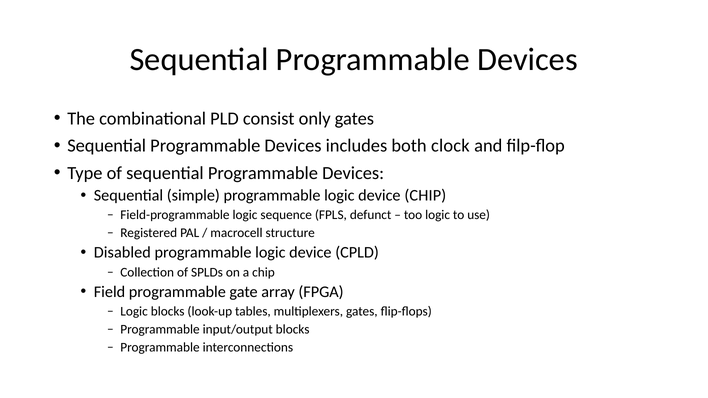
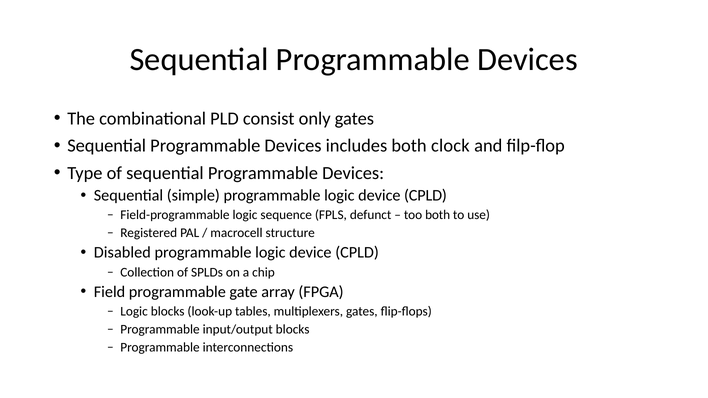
CHIP: CHIP -> CPLD (425, 195)
too logic: logic -> both (438, 215)
